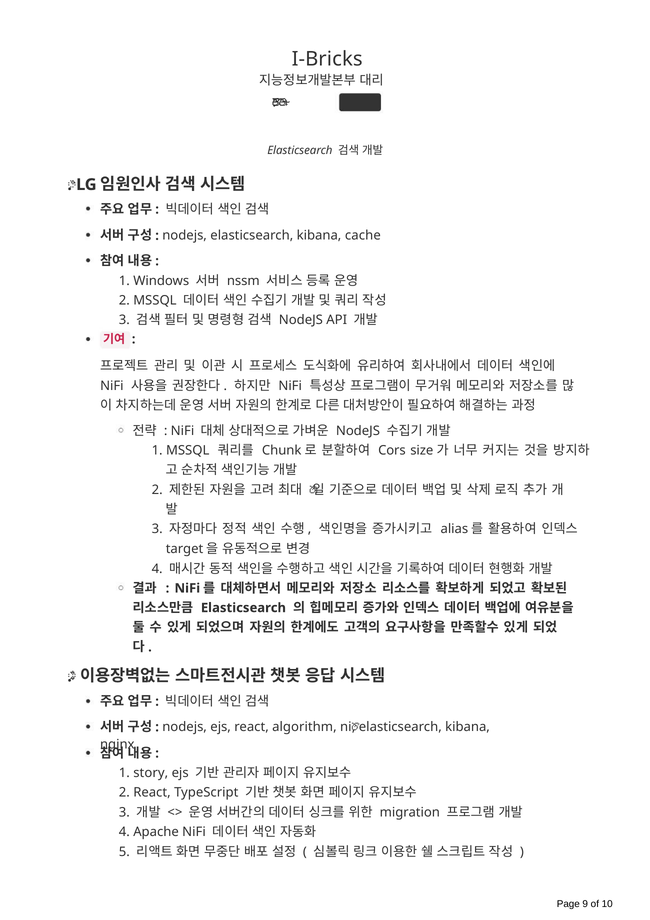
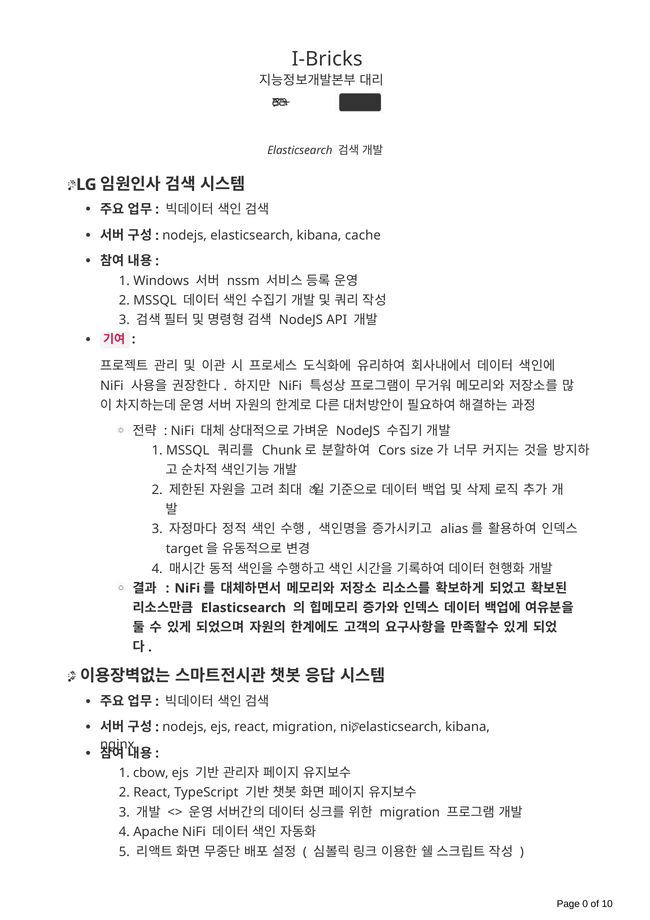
react algorithm: algorithm -> migration (304, 727)
story: story -> cbow (151, 773)
9: 9 -> 0 (585, 904)
